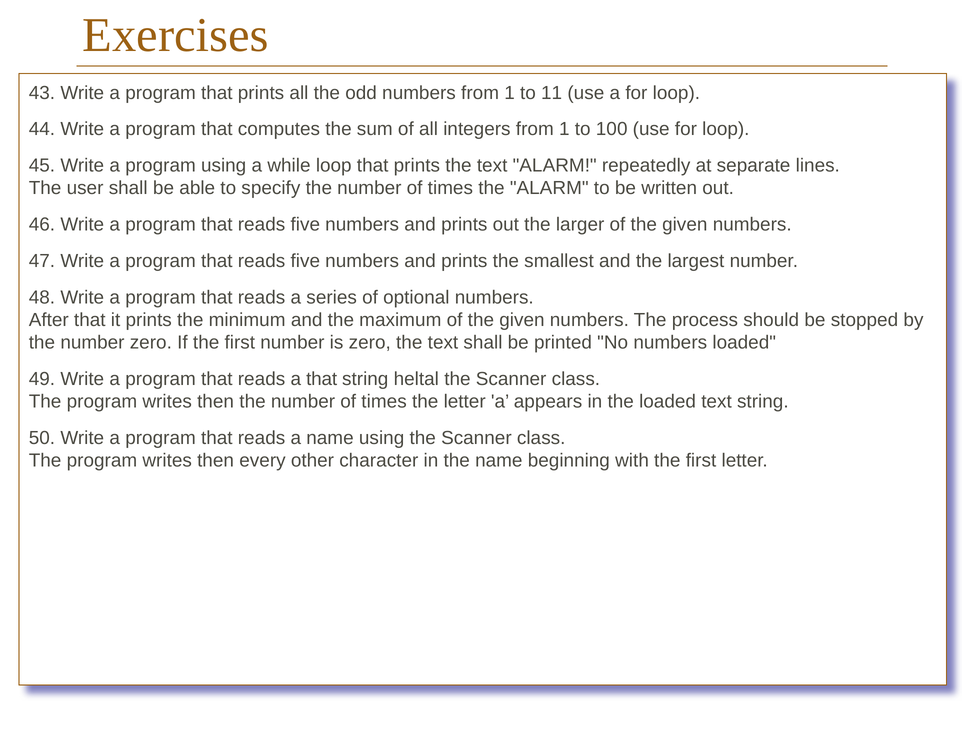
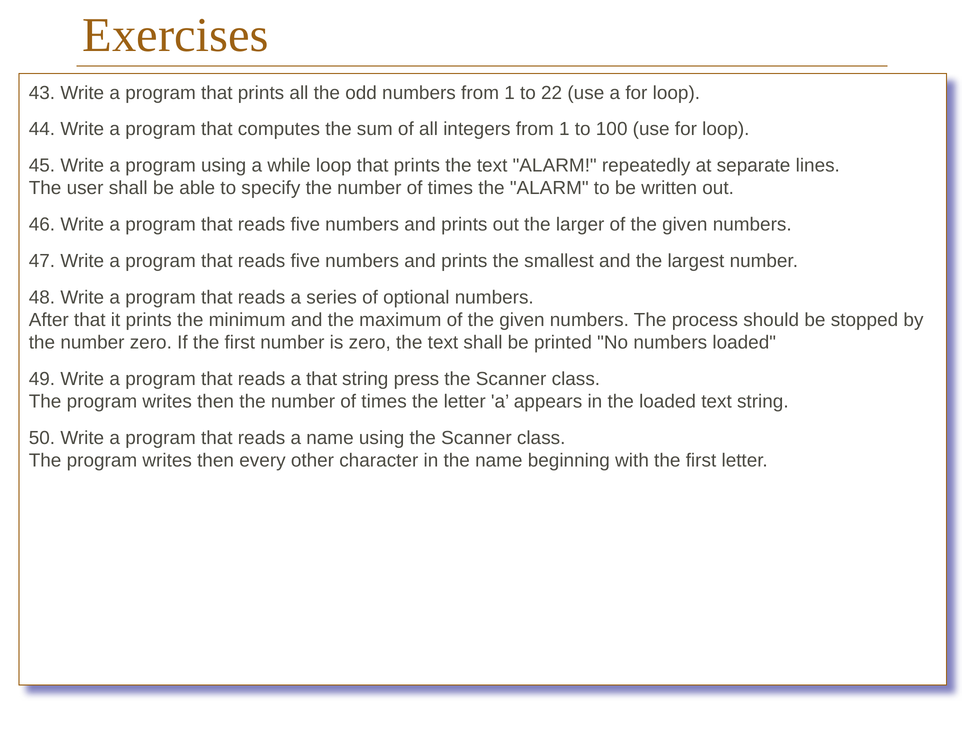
11: 11 -> 22 (552, 93)
heltal: heltal -> press (416, 379)
